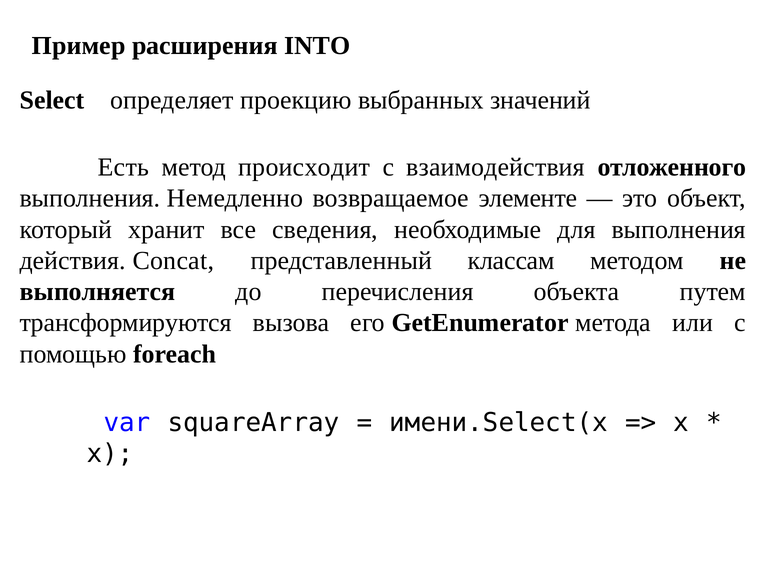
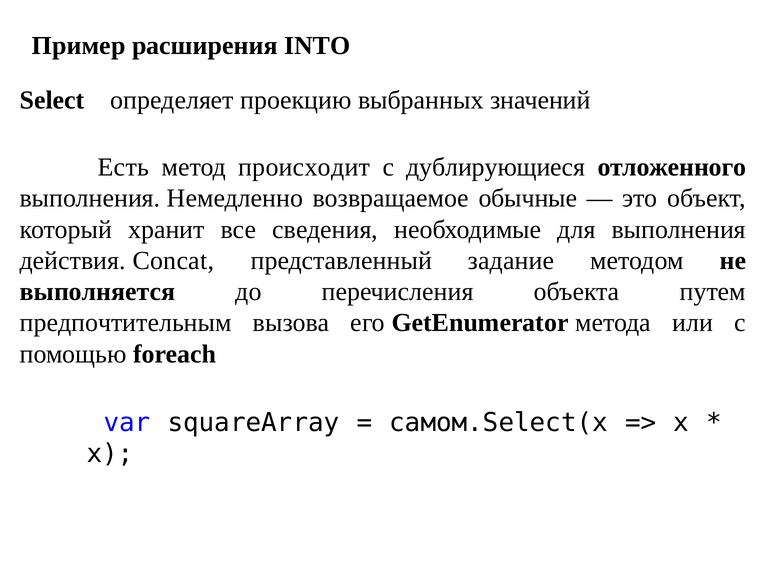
взаимодействия: взаимодействия -> дублирующиеся (496, 167)
элементе: элементе -> обычные (528, 198)
классам: классам -> задание (511, 260)
трансформируются: трансформируются -> предпочтительным (126, 323)
имени.Select(x: имени.Select(x -> самом.Select(x (499, 422)
